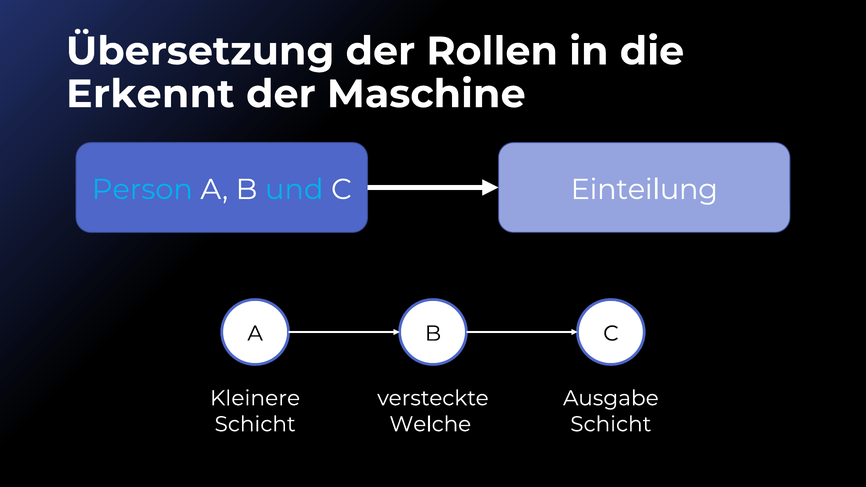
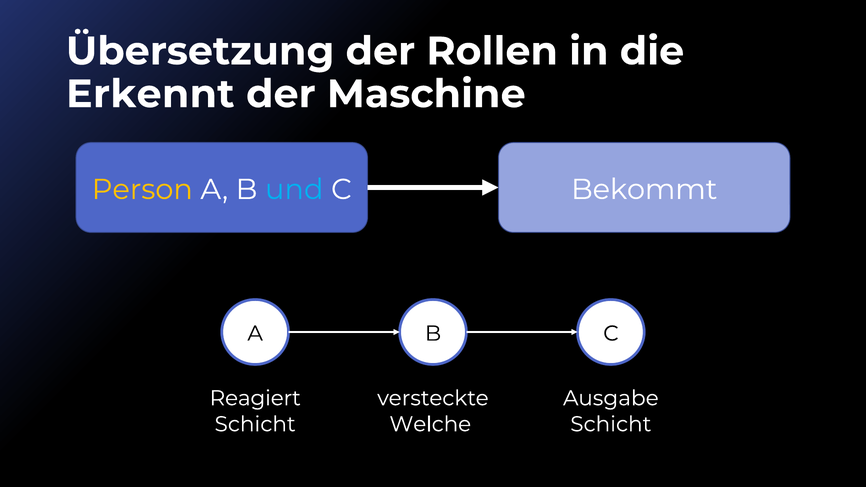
Person colour: light blue -> yellow (142, 190)
Einteilung: Einteilung -> Bekommt (644, 190)
Kleinere: Kleinere -> Reagiert (255, 398)
